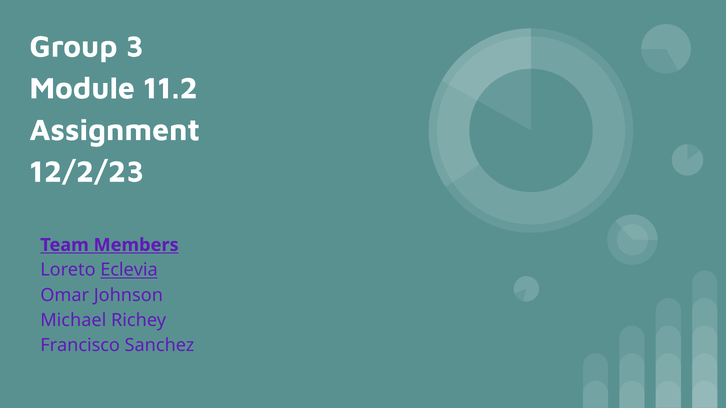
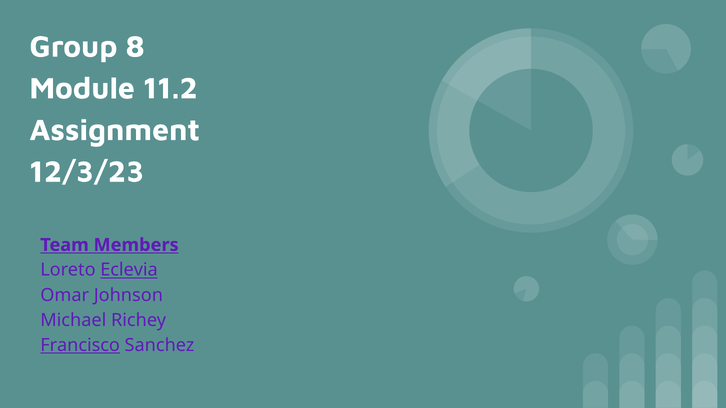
3: 3 -> 8 (135, 47)
12/2/23: 12/2/23 -> 12/3/23 (87, 172)
Francisco underline: none -> present (80, 345)
